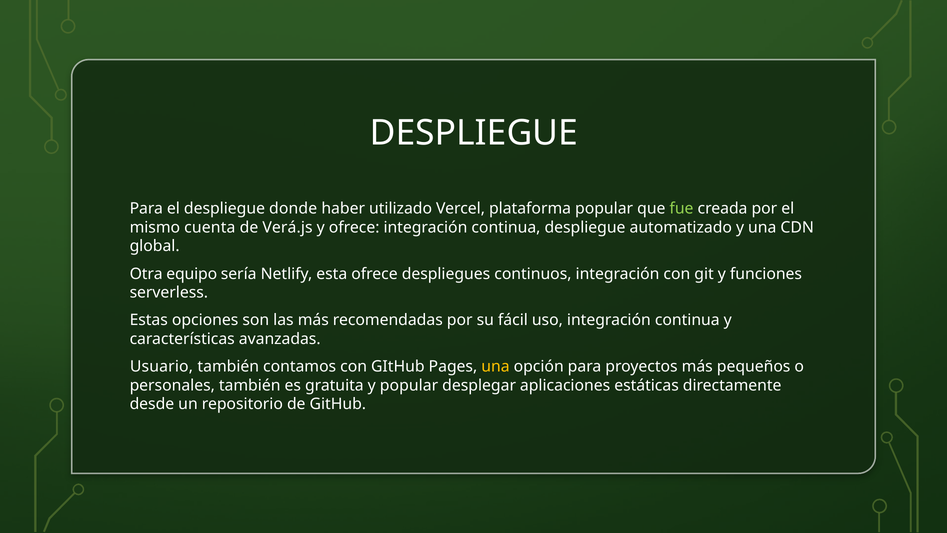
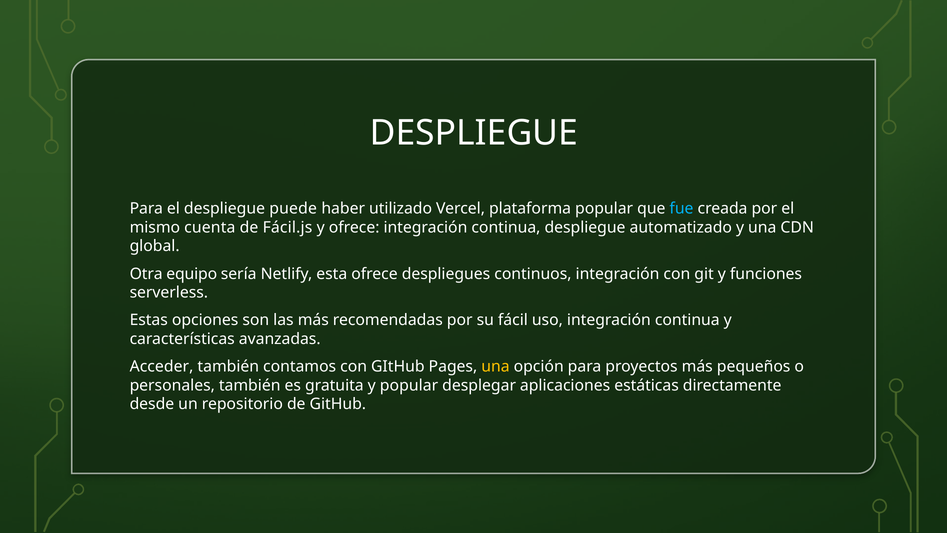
donde: donde -> puede (293, 209)
fue colour: light green -> light blue (681, 209)
Verá.js: Verá.js -> Fácil.js (287, 227)
Usuario: Usuario -> Acceder (162, 366)
